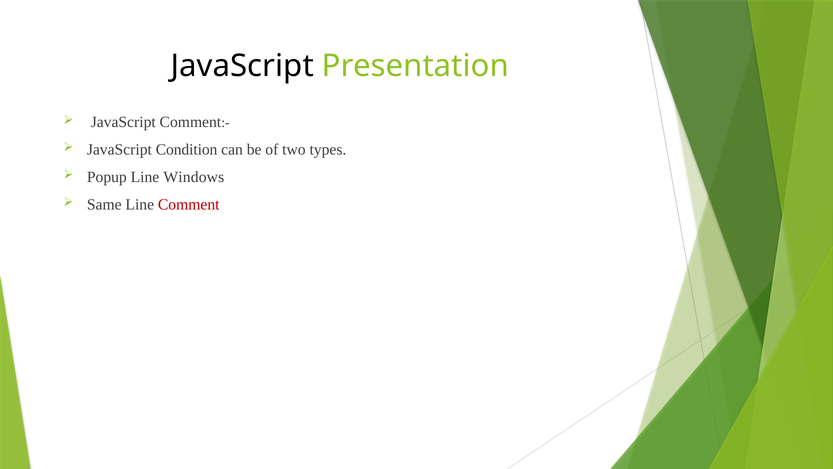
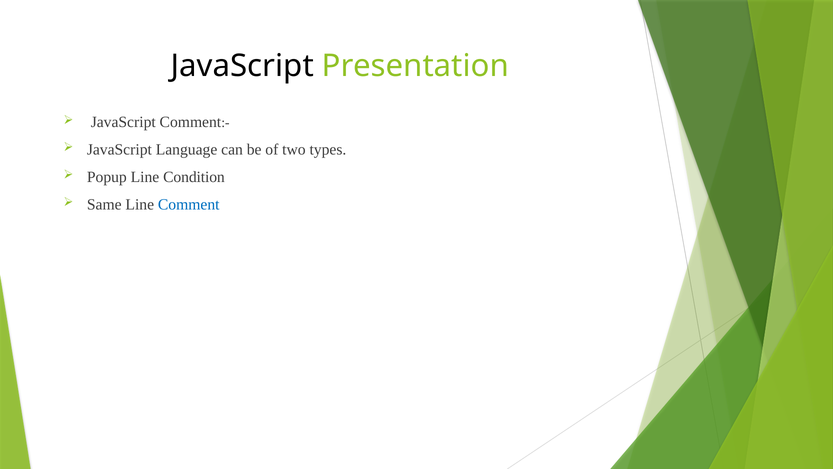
Condition: Condition -> Language (187, 149)
Windows: Windows -> Condition (194, 177)
Comment colour: red -> blue (189, 204)
